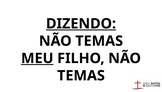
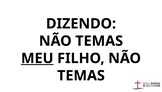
DIZENDO underline: present -> none (81, 24)
